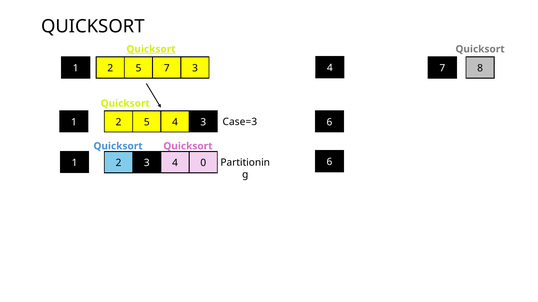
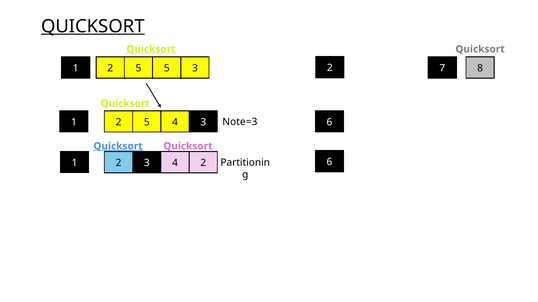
QUICKSORT underline: none -> present (93, 26)
5 7: 7 -> 5 (167, 68)
4: 4 -> 2 (330, 68)
Case=3: Case=3 -> Note=3 (240, 122)
Quicksort underline: none -> present (118, 146)
4 0: 0 -> 2 (203, 163)
